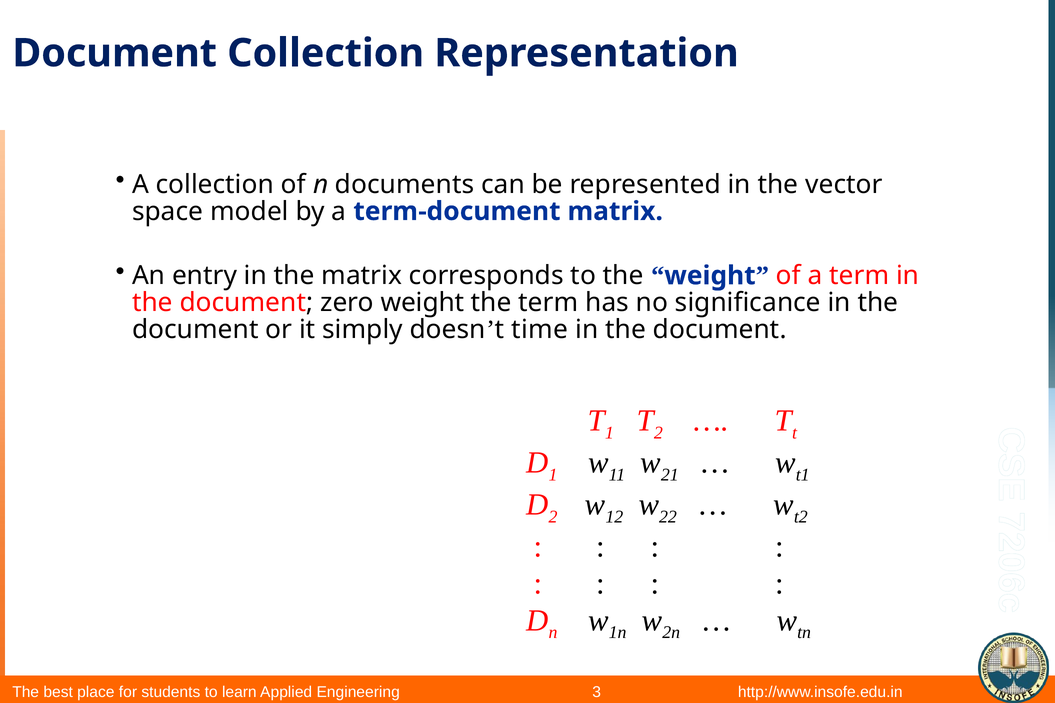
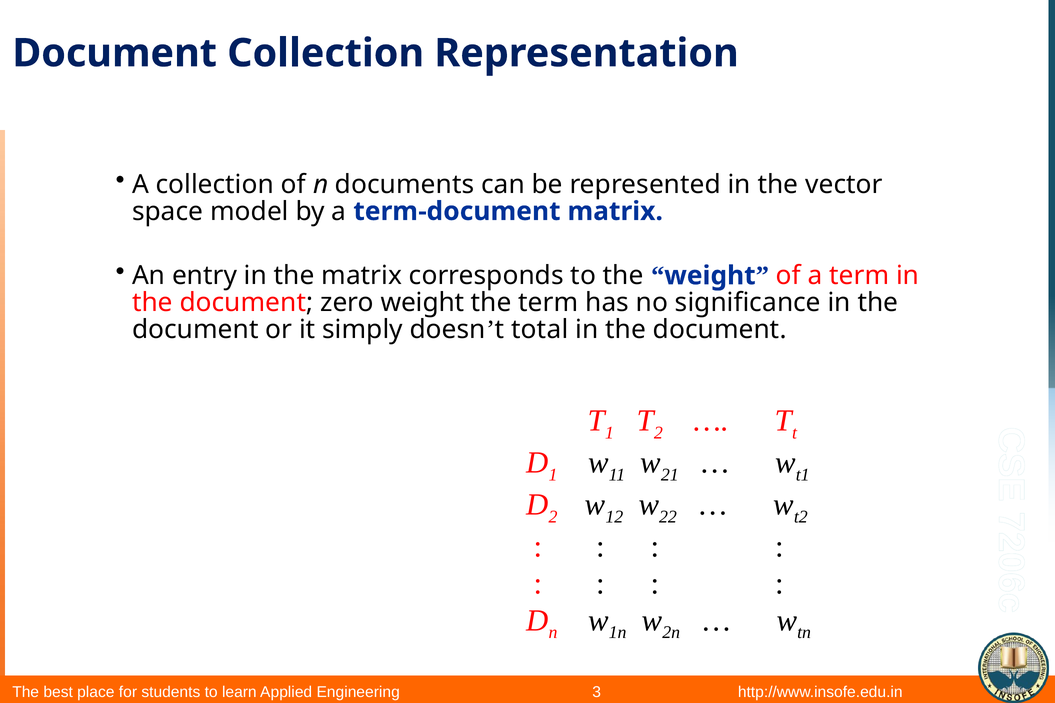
time: time -> total (540, 330)
